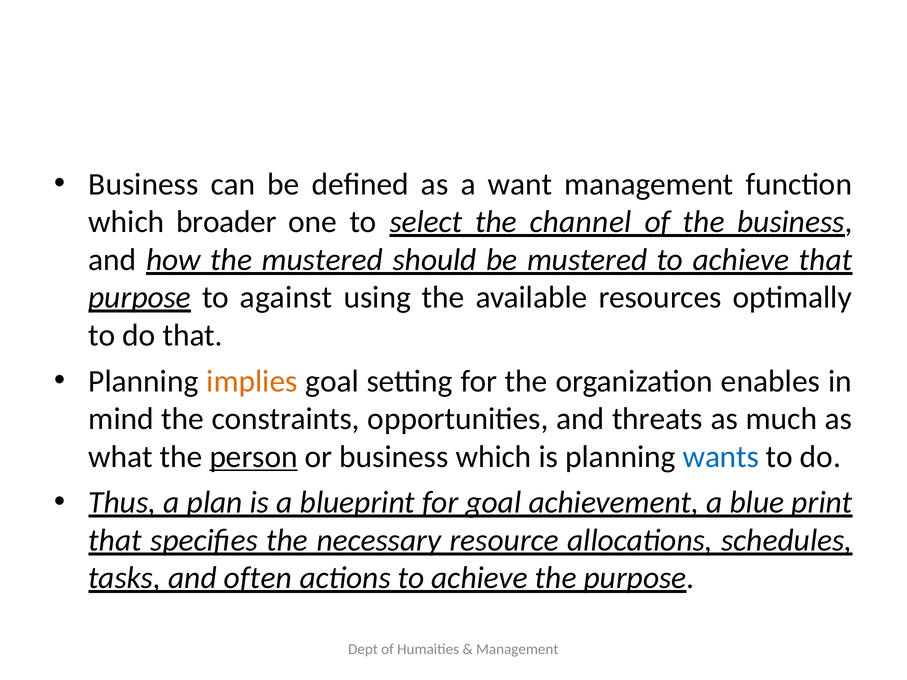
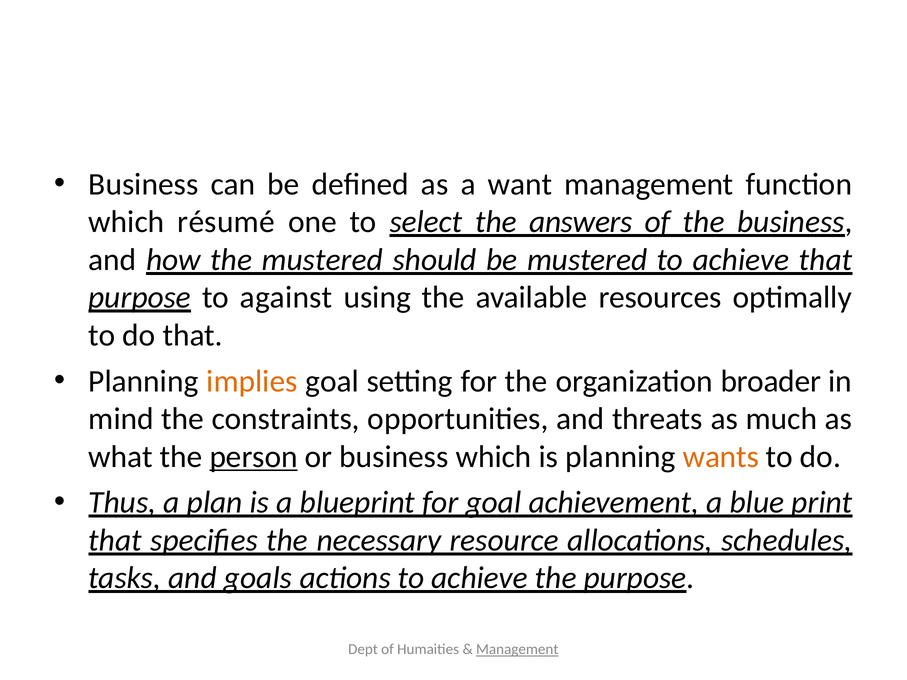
broader: broader -> résumé (226, 222)
channel: channel -> answers (581, 222)
enables: enables -> broader (771, 381)
wants colour: blue -> orange (721, 457)
often: often -> goals (258, 578)
Management underline: none -> present (517, 650)
